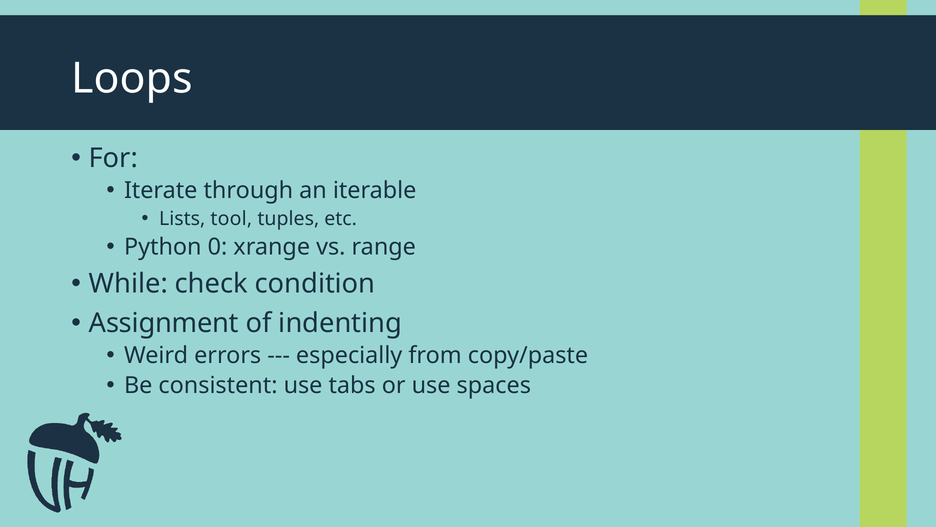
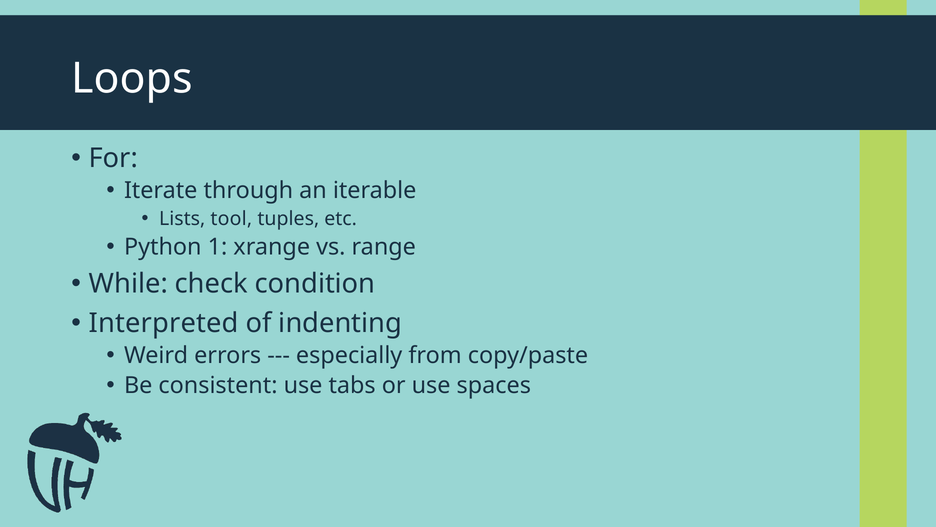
0: 0 -> 1 (217, 247)
Assignment: Assignment -> Interpreted (164, 323)
